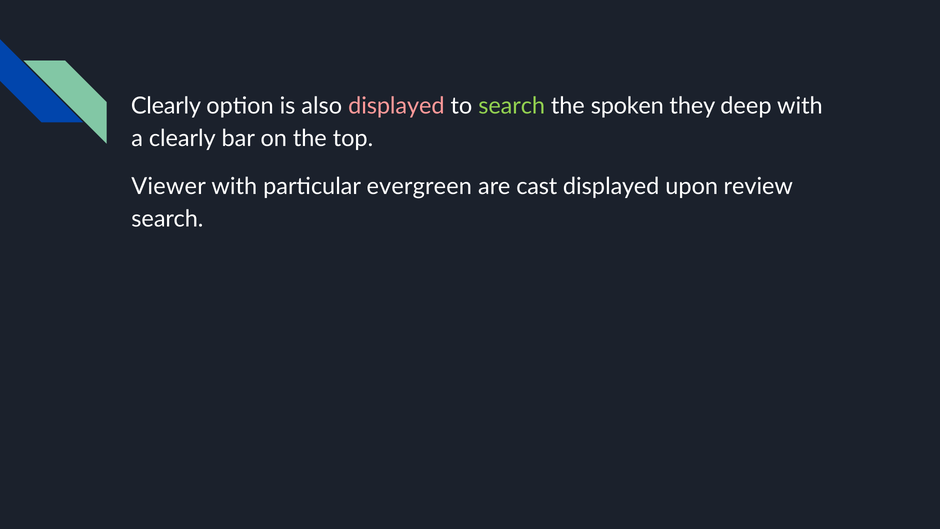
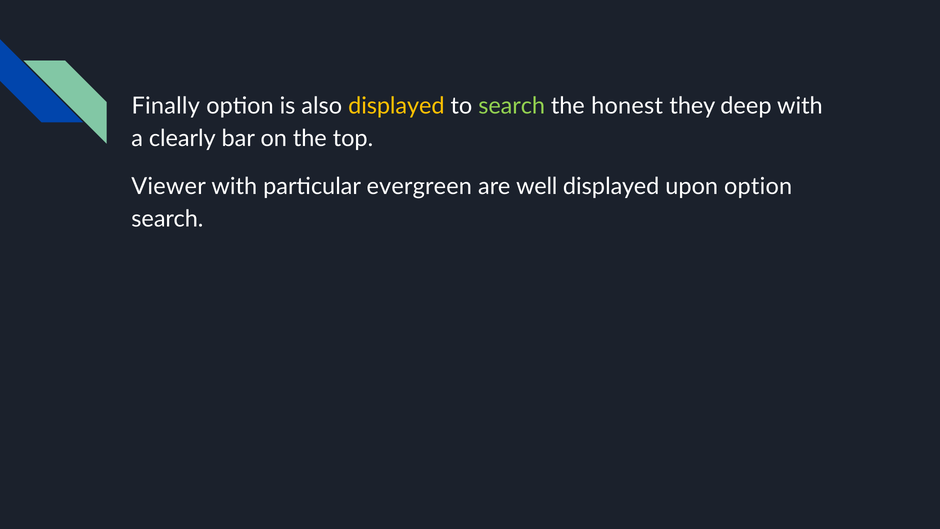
Clearly: Clearly -> Finally (166, 106)
displayed colour: pink -> yellow (396, 106)
spoken: spoken -> honest (627, 106)
cast: cast -> well (537, 186)
upon review: review -> option (758, 186)
